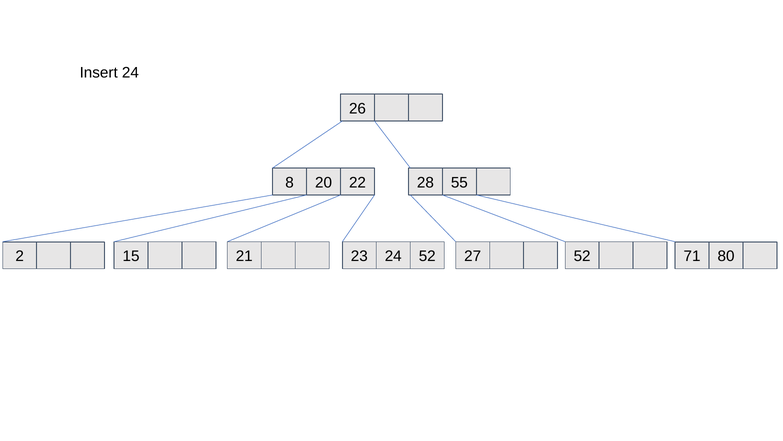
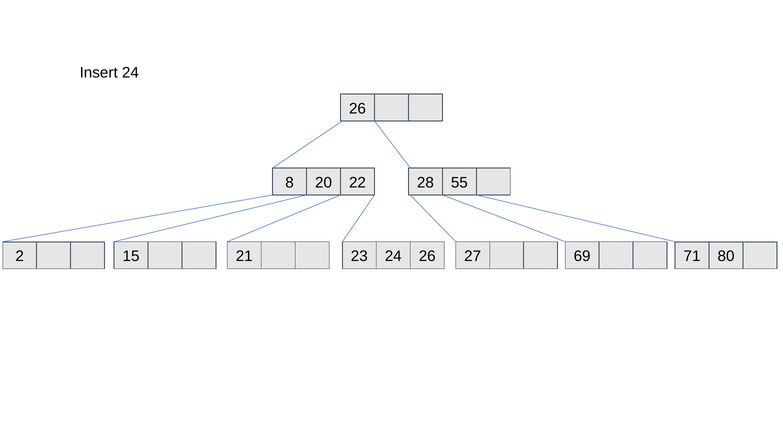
24 52: 52 -> 26 (427, 256)
15 52: 52 -> 69 (582, 256)
